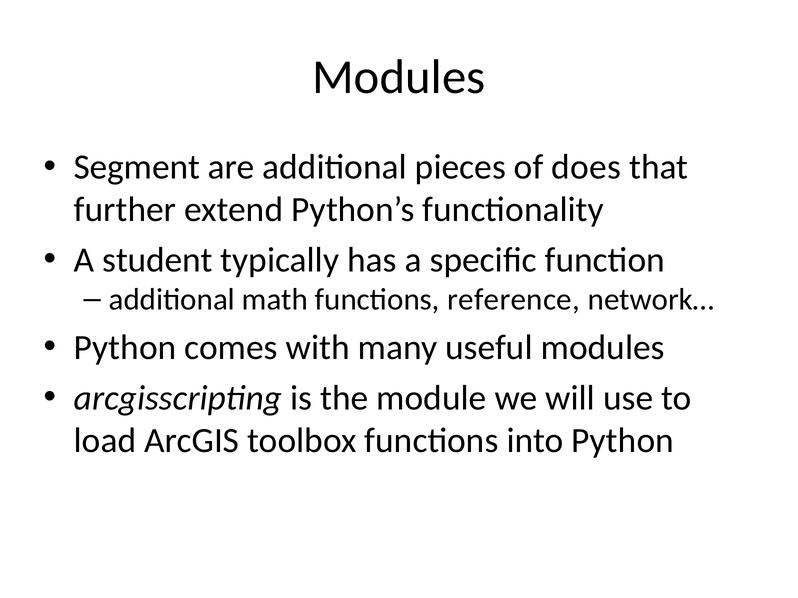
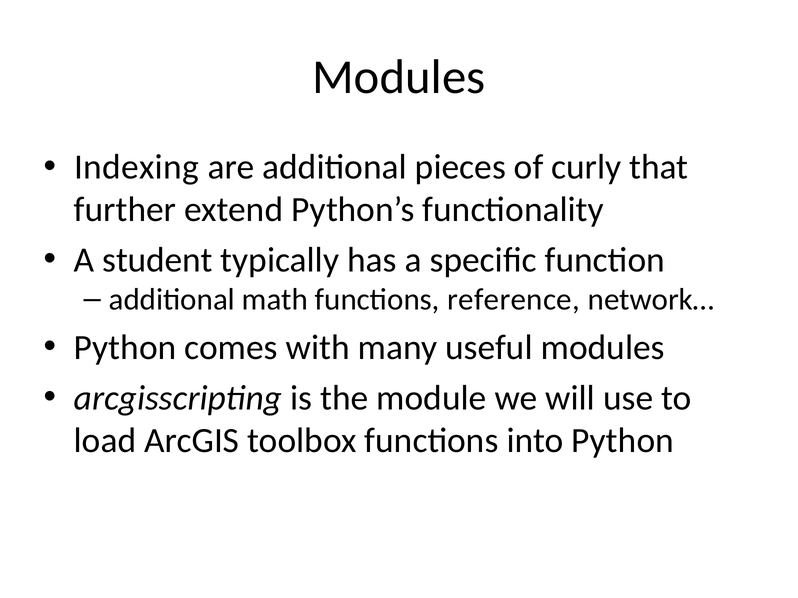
Segment: Segment -> Indexing (137, 167)
does: does -> curly (586, 167)
